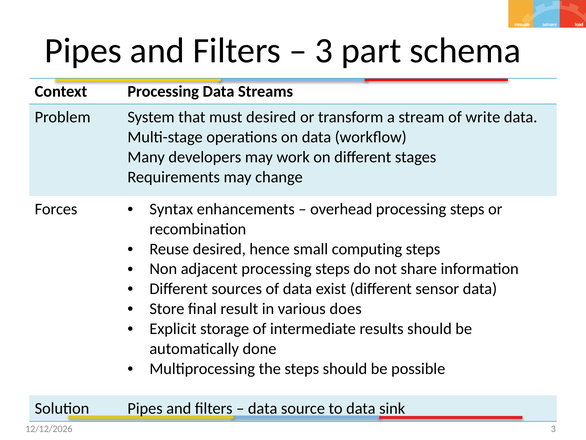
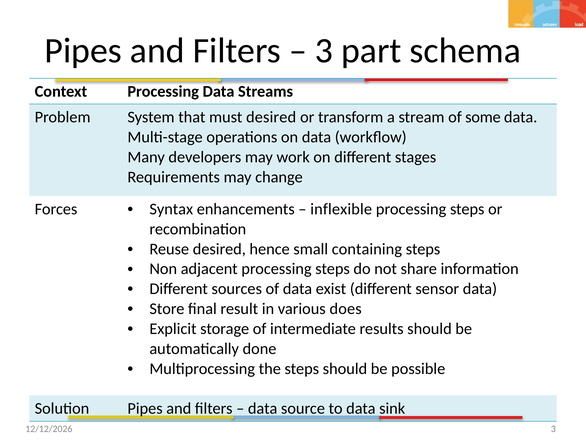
write: write -> some (483, 117)
overhead: overhead -> inflexible (341, 209)
computing: computing -> containing (367, 249)
